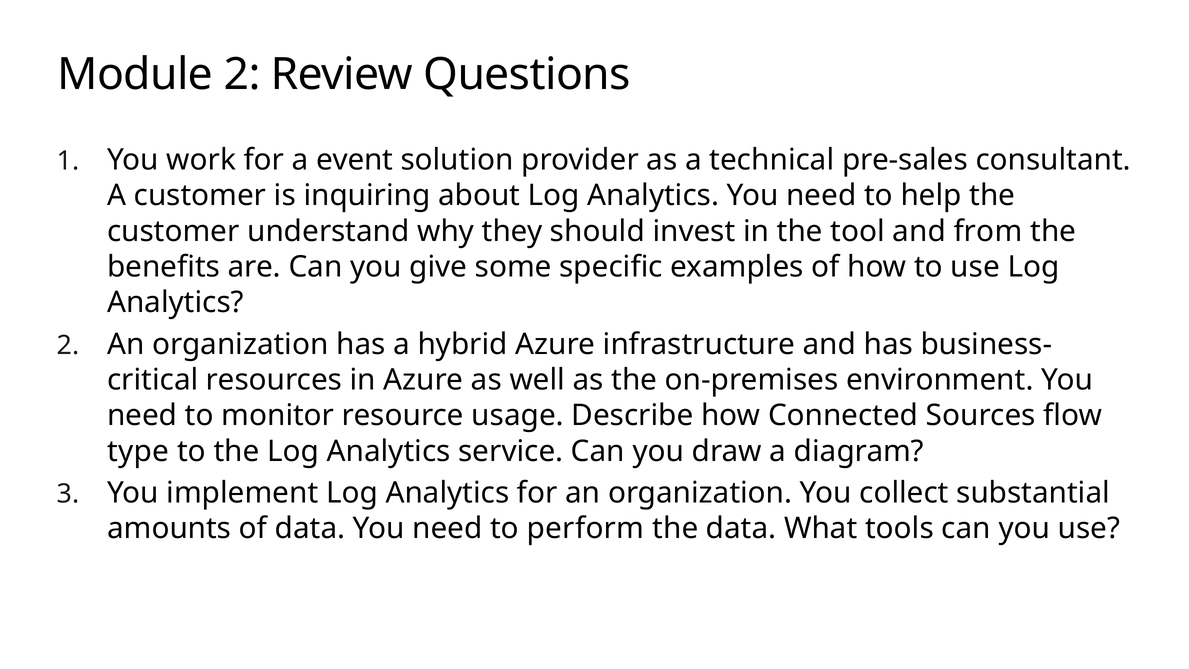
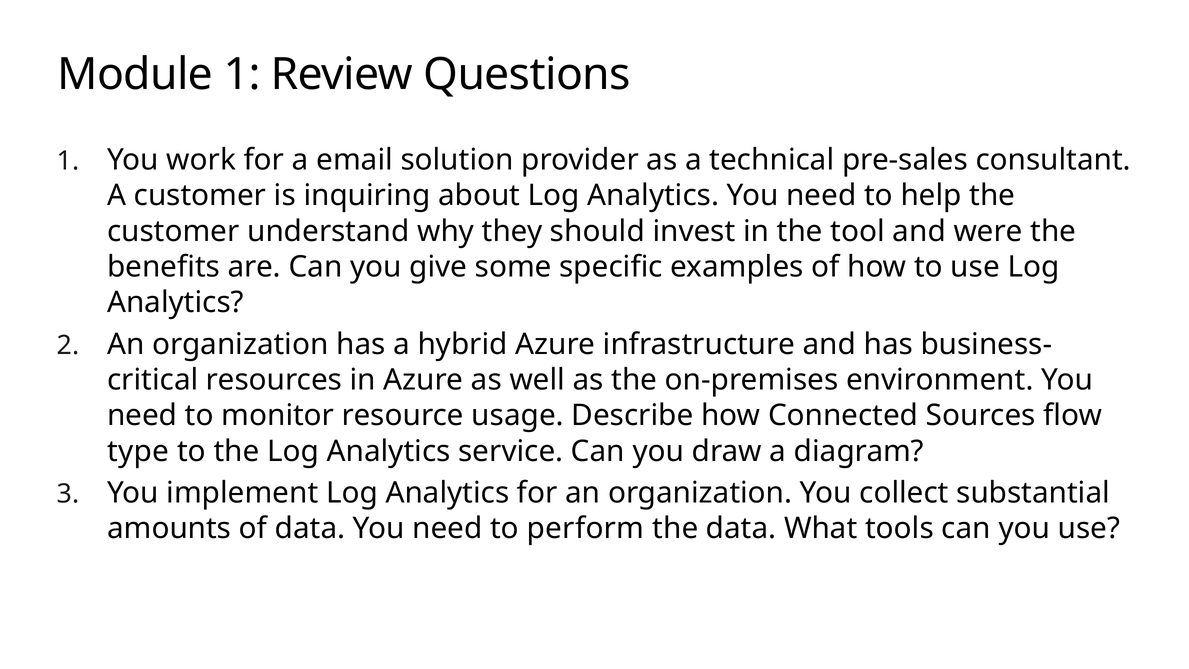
Module 2: 2 -> 1 (242, 74)
event: event -> email (355, 160)
from: from -> were (988, 231)
